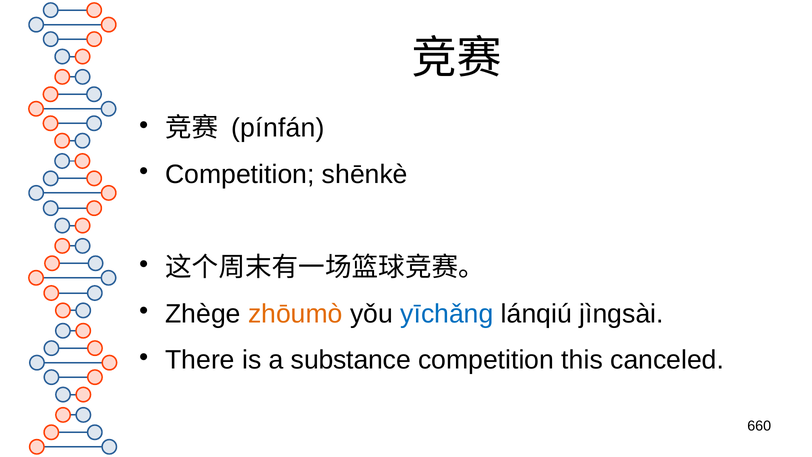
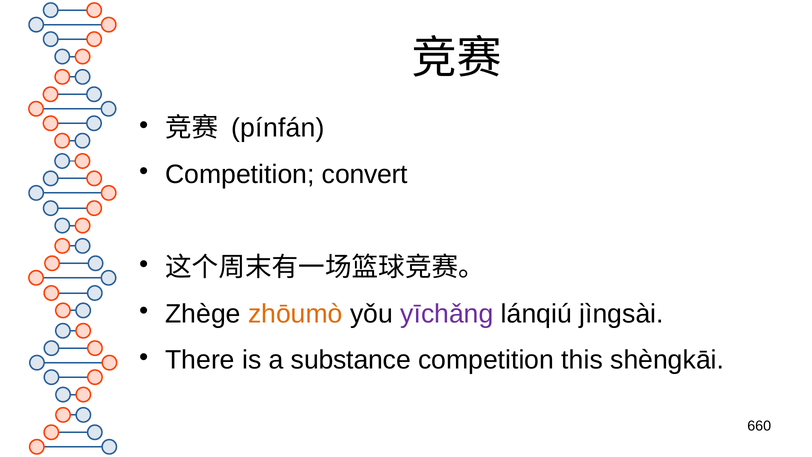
shēnkè: shēnkè -> convert (365, 174)
yīchǎng colour: blue -> purple (447, 314)
canceled: canceled -> shèngkāi (667, 360)
